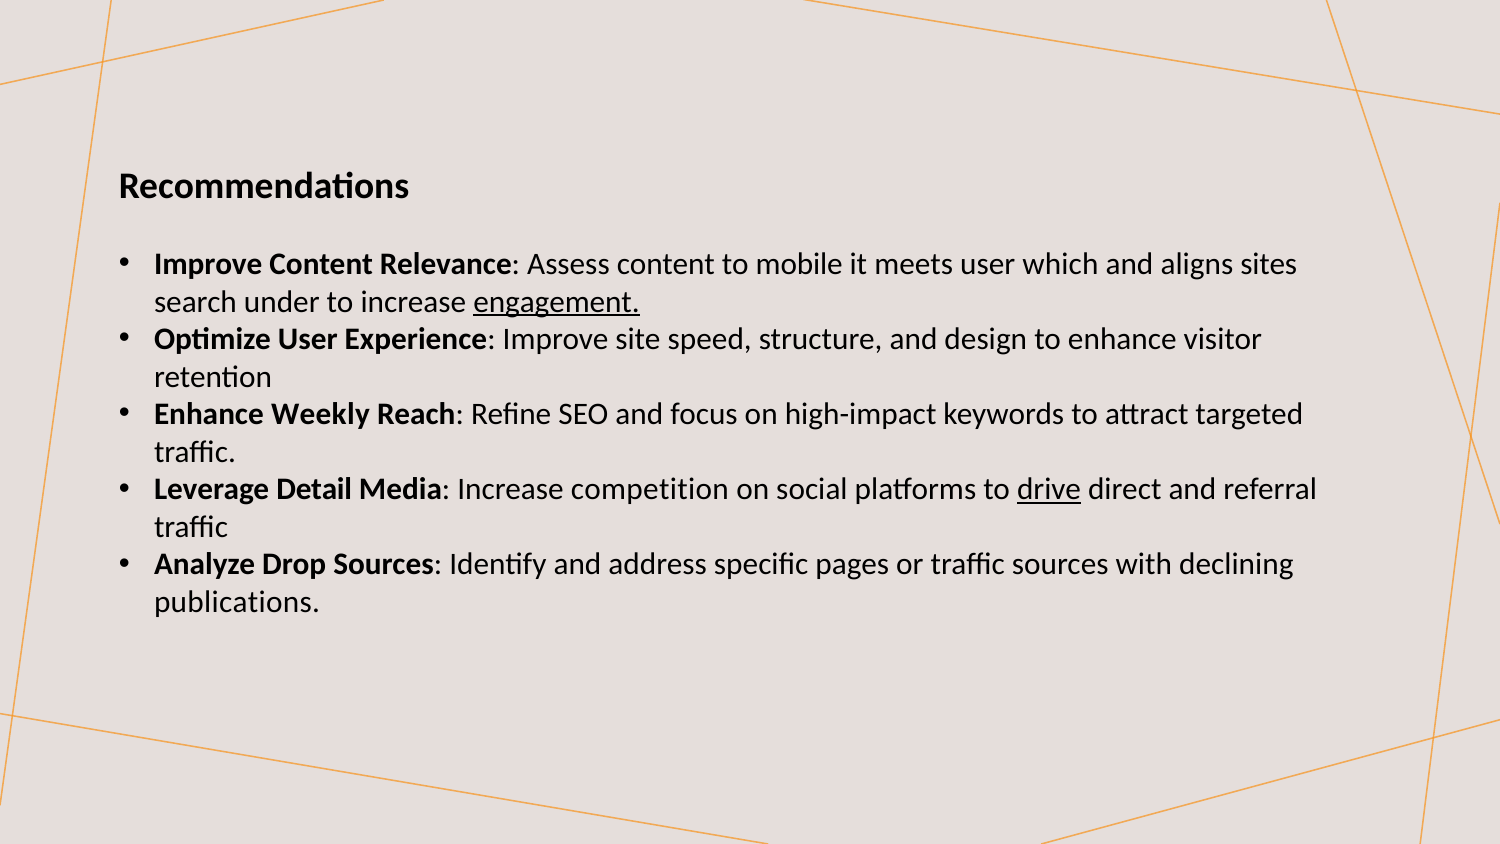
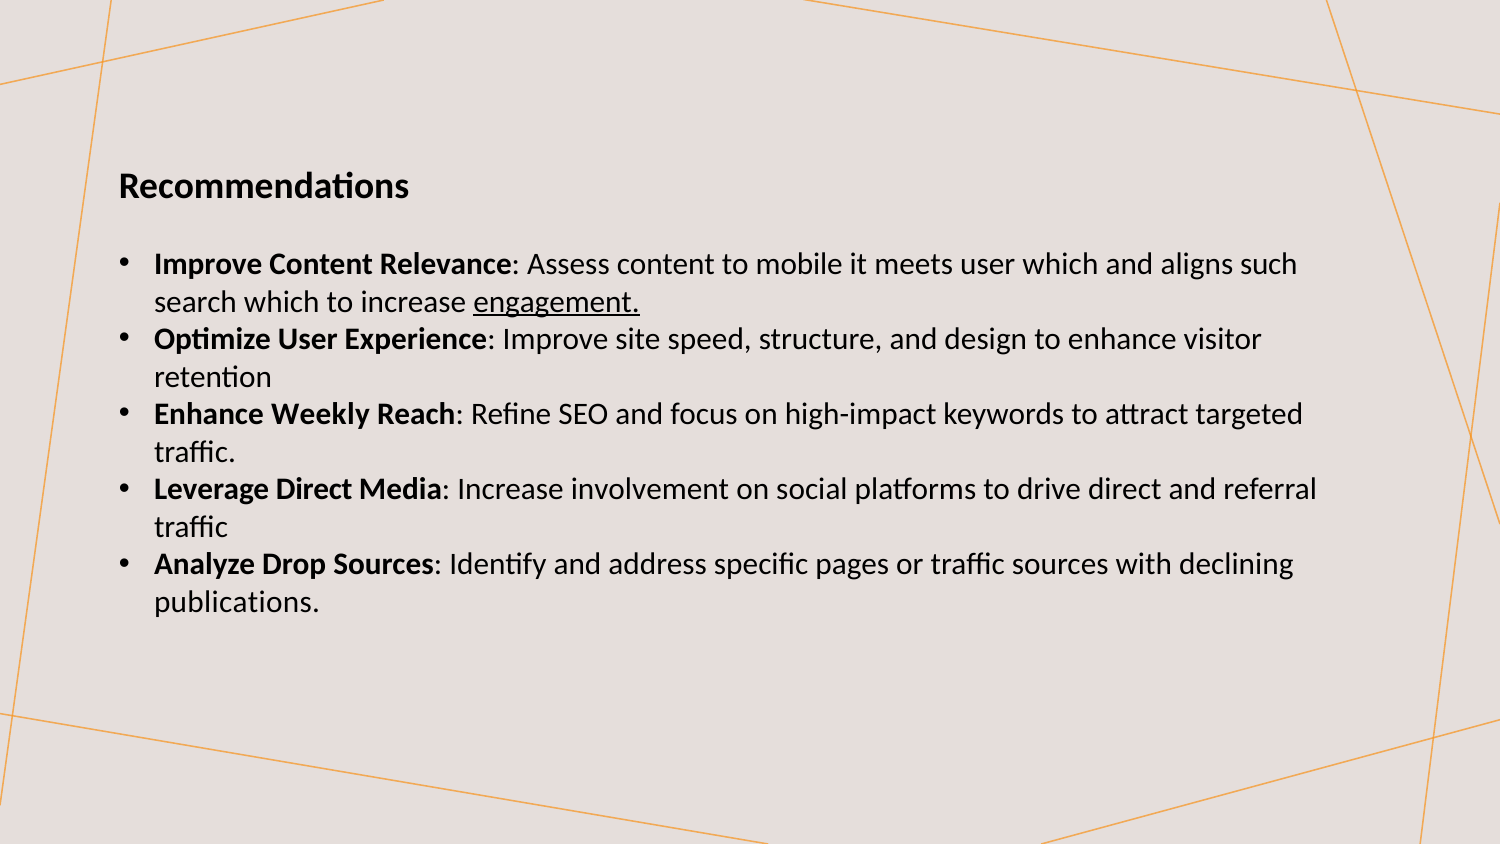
sites: sites -> such (1269, 264)
search under: under -> which (282, 302)
Leverage Detail: Detail -> Direct (314, 489)
competition: competition -> involvement (650, 489)
drive underline: present -> none (1049, 489)
